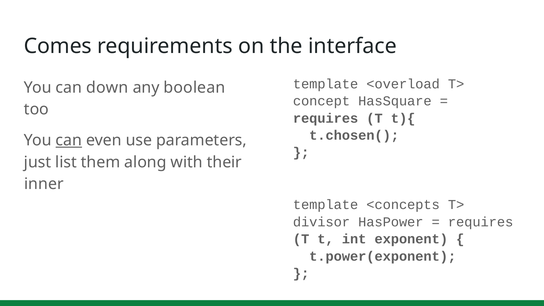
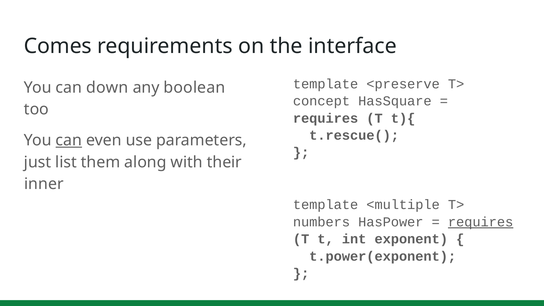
<overload: <overload -> <preserve (403, 84)
t.chosen(: t.chosen( -> t.rescue( (354, 135)
<concepts: <concepts -> <multiple (403, 205)
divisor: divisor -> numbers (321, 222)
requires underline: none -> present (481, 222)
